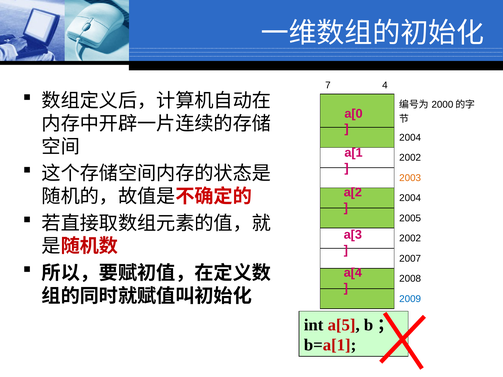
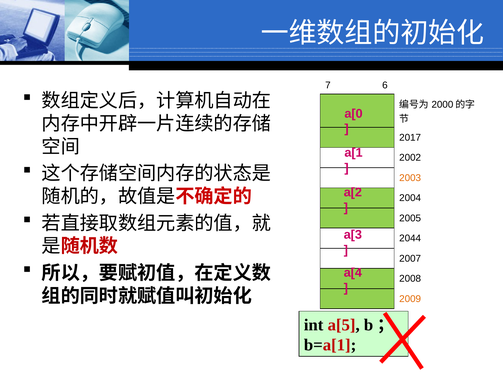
4: 4 -> 6 (385, 85)
2004: 2004 -> 2017 (410, 138)
2002: 2002 -> 2044 (410, 239)
2009 colour: blue -> orange (410, 299)
